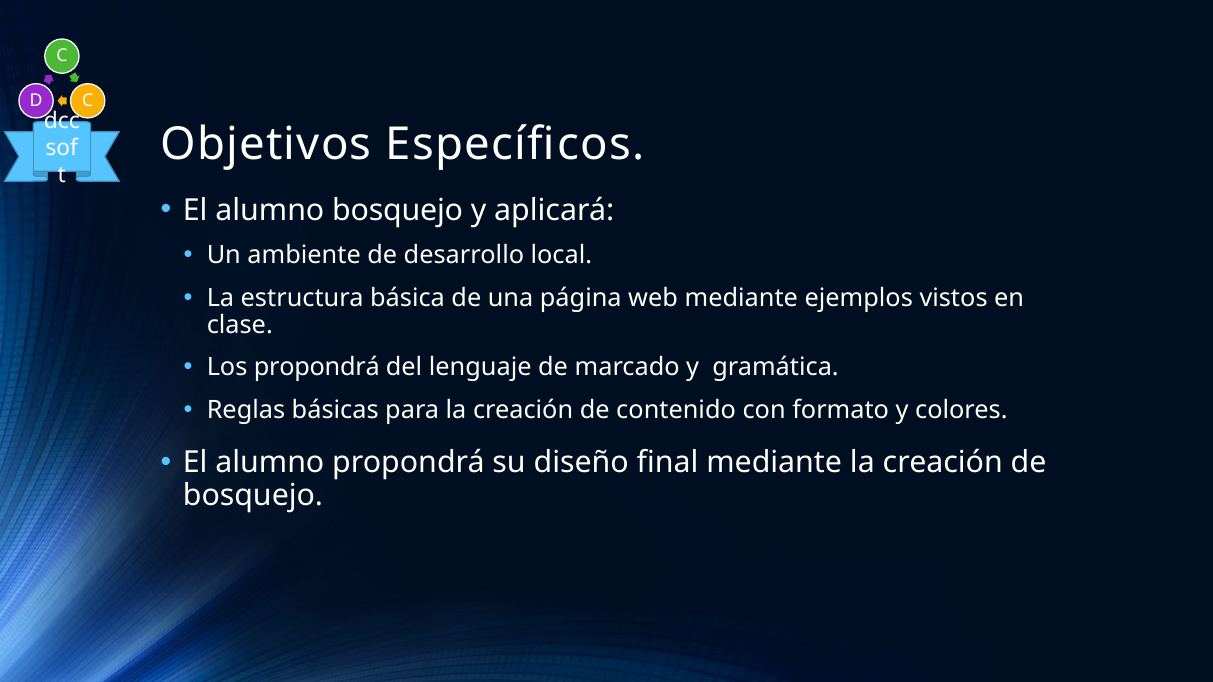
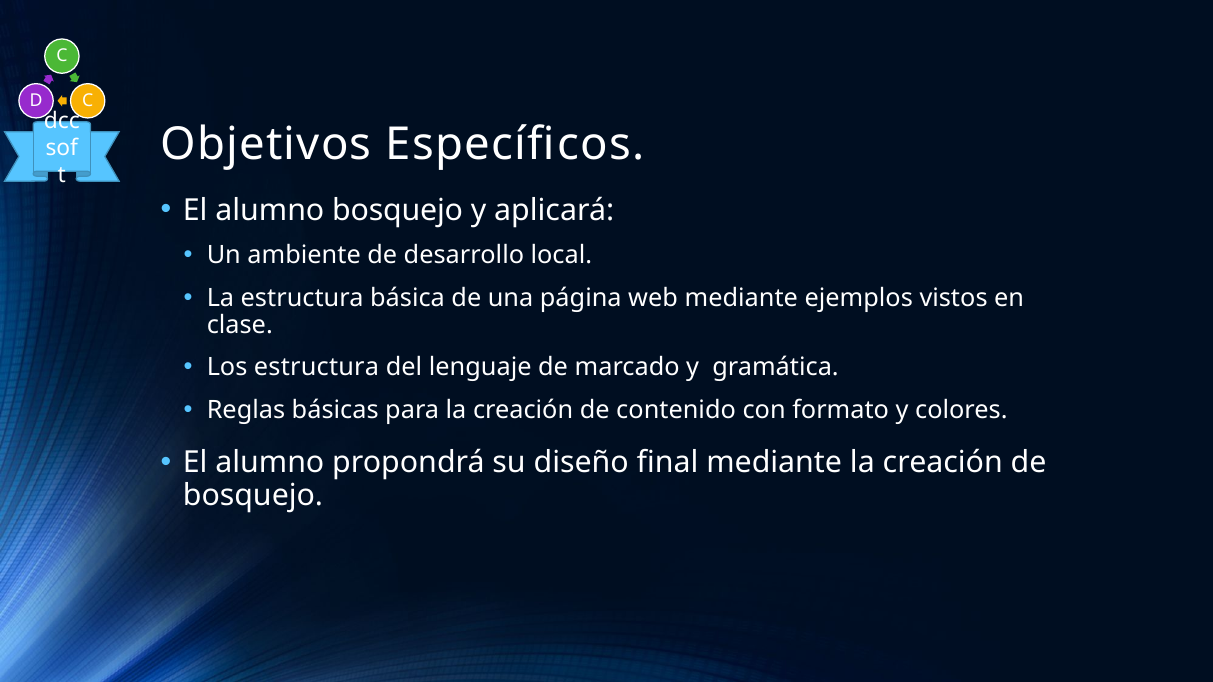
Los propondrá: propondrá -> estructura (317, 368)
